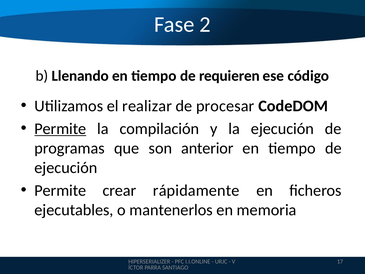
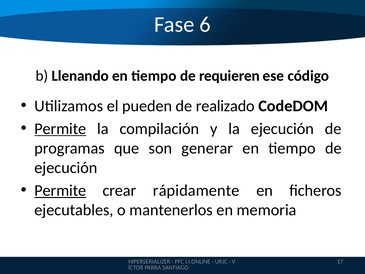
2: 2 -> 6 (205, 24)
realizar: realizar -> pueden (147, 106)
procesar: procesar -> realizado (225, 106)
anterior: anterior -> generar (207, 148)
Permite underline: none -> present (60, 190)
